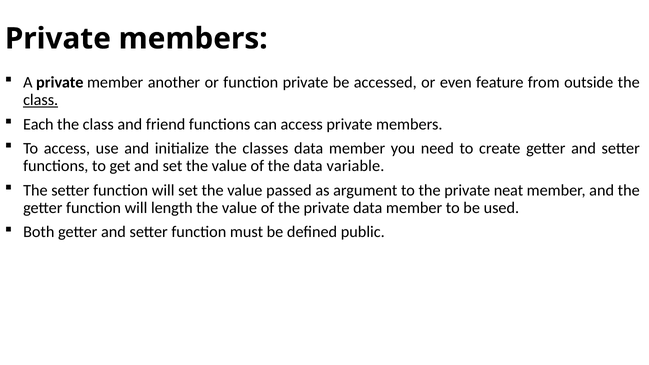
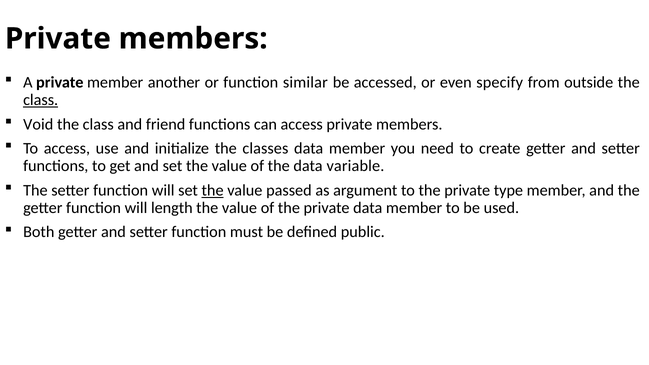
function private: private -> similar (305, 82)
feature: feature -> specify (500, 82)
Each: Each -> Void (38, 124)
the underline: none -> present (213, 190)
neat: neat -> type (508, 190)
